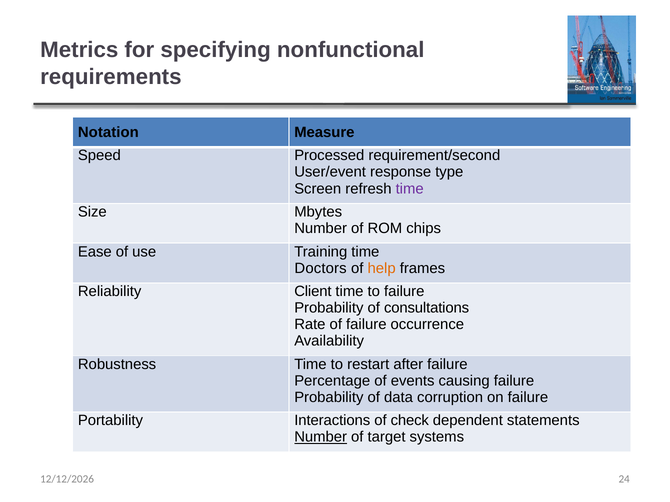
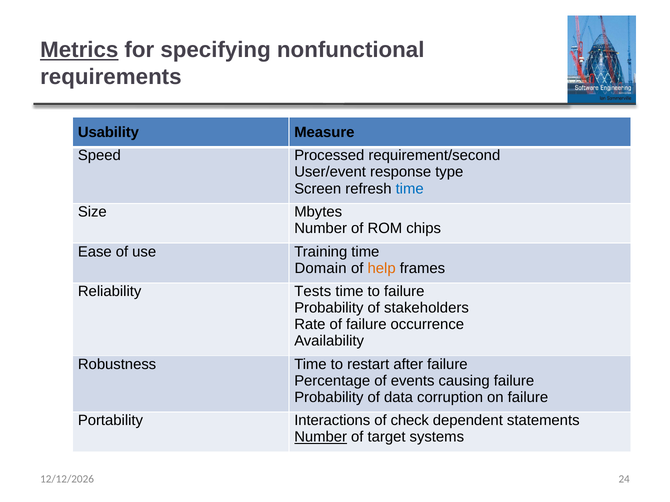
Metrics underline: none -> present (79, 50)
Notation: Notation -> Usability (108, 132)
time colour: purple -> blue (410, 189)
Doctors: Doctors -> Domain (321, 268)
Client: Client -> Tests (313, 292)
consultations: consultations -> stakeholders (426, 308)
